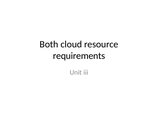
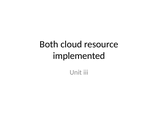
requirements: requirements -> implemented (79, 56)
